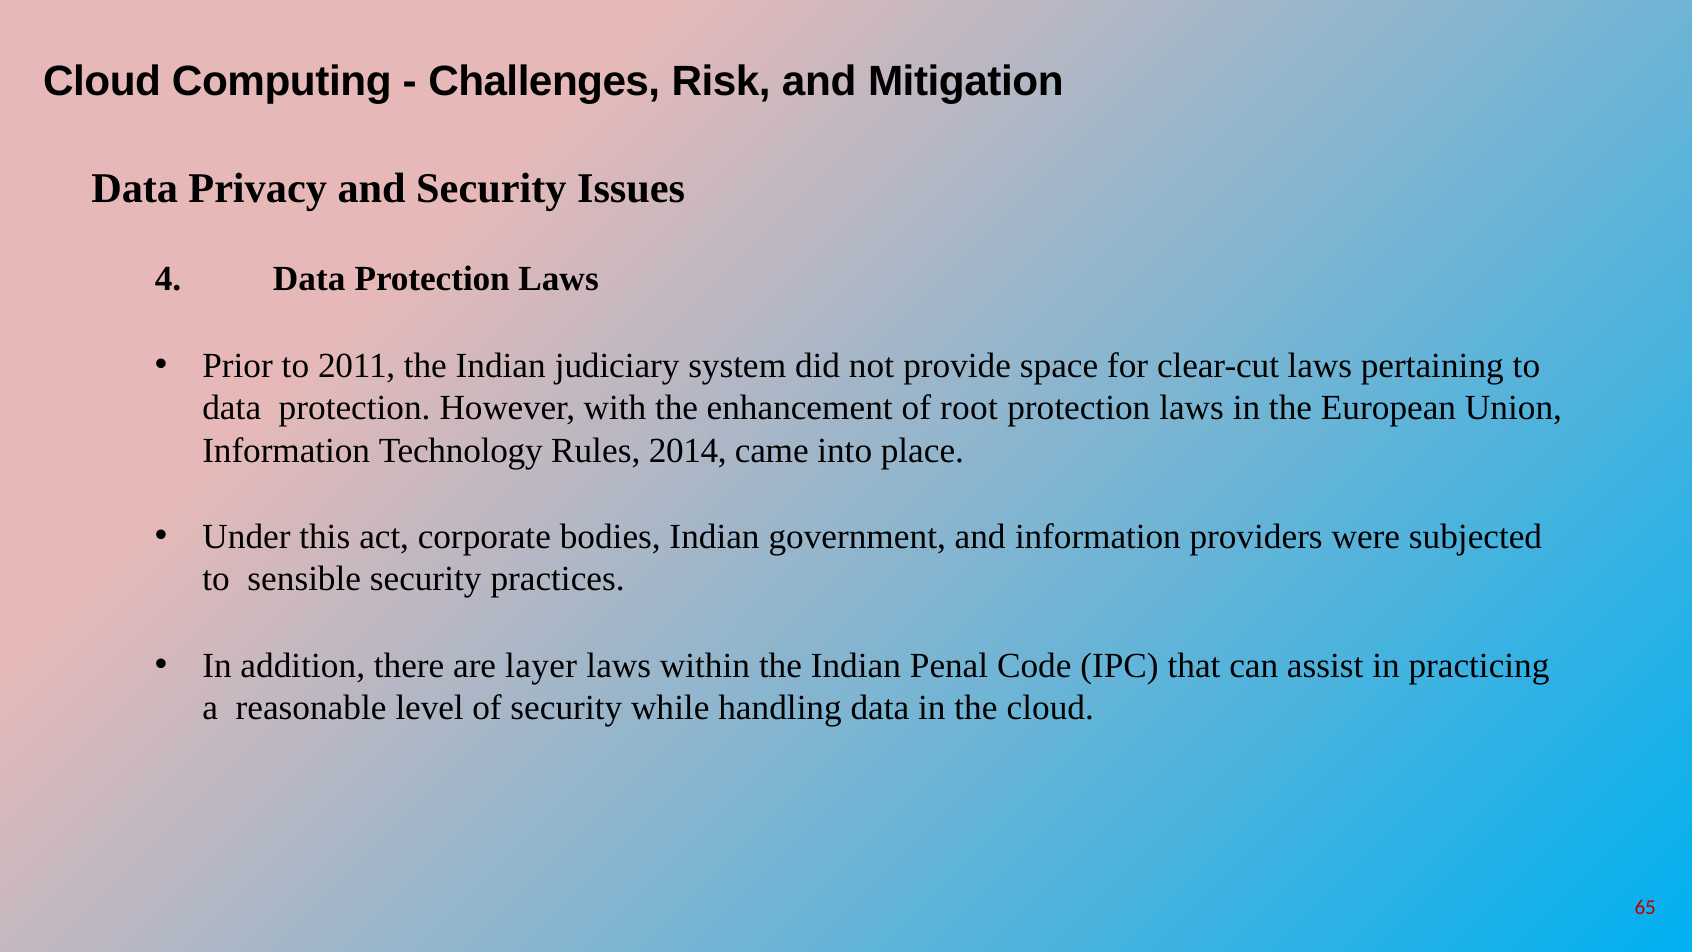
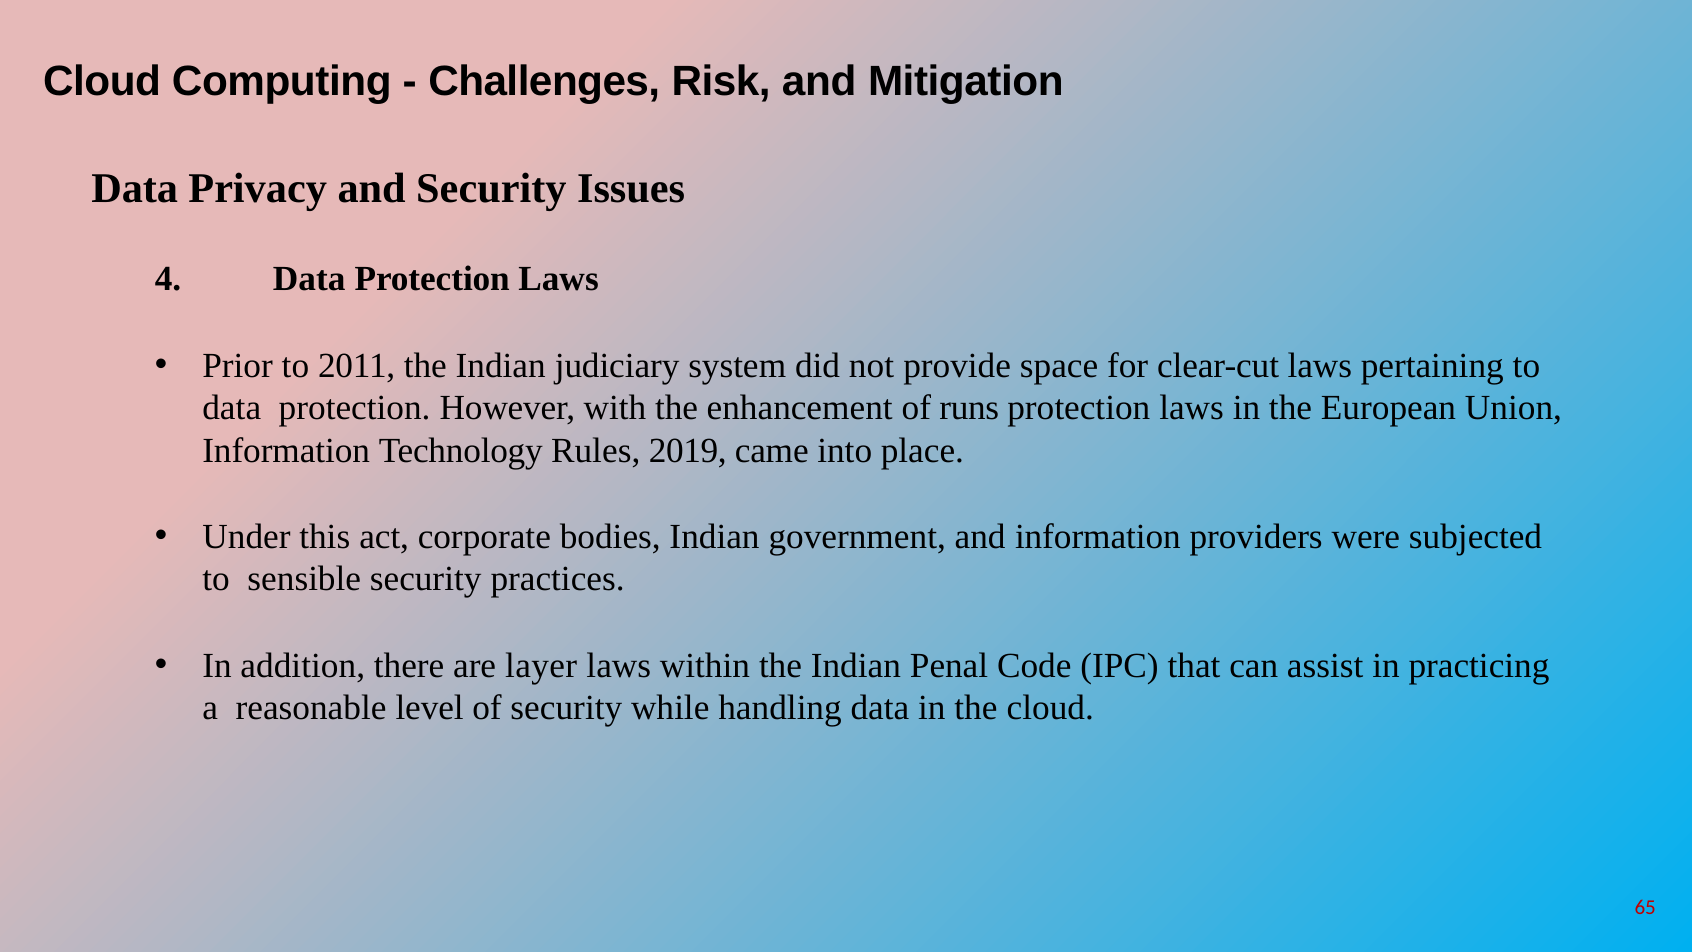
root: root -> runs (969, 408)
2014: 2014 -> 2019 (688, 450)
